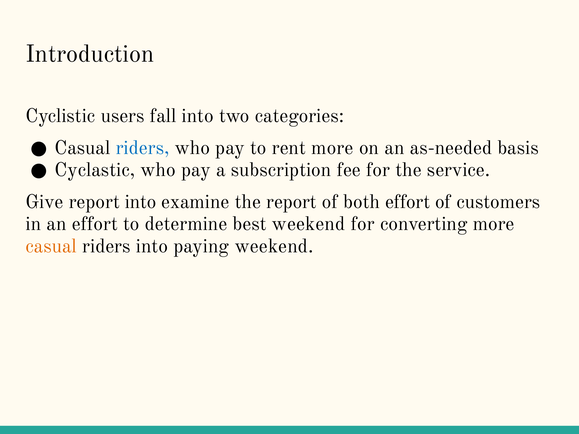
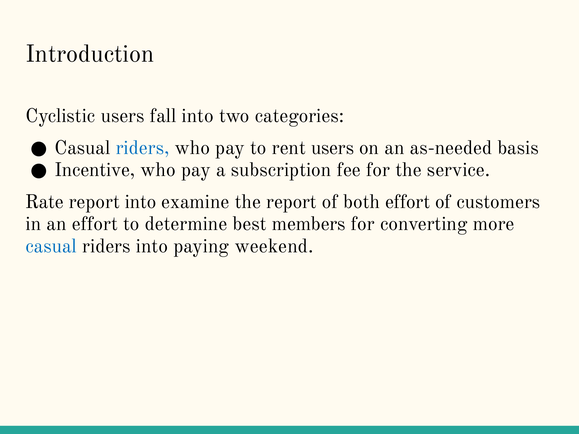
rent more: more -> users (333, 148)
Cyclastic: Cyclastic -> Incentive (95, 170)
Give: Give -> Rate (45, 202)
best weekend: weekend -> members (309, 224)
casual colour: orange -> blue (51, 246)
